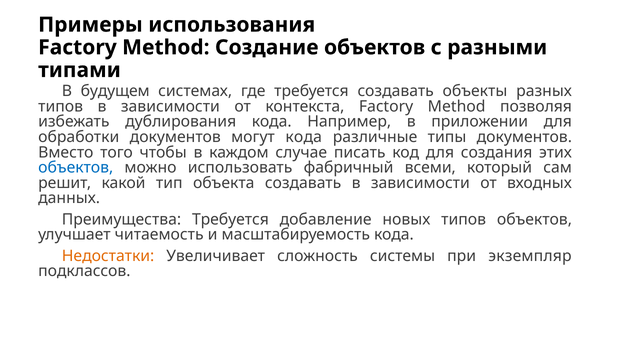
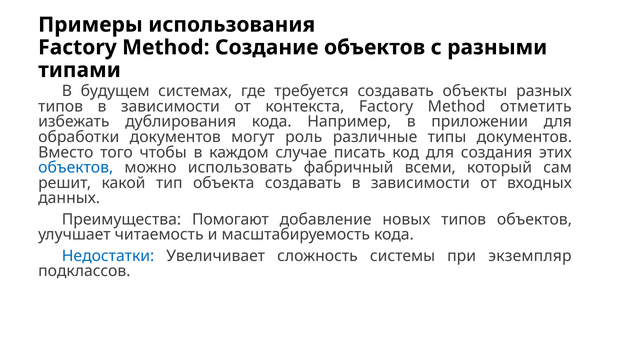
позволяя: позволяя -> отметить (536, 107)
могут кода: кода -> роль (304, 137)
Преимущества Требуется: Требуется -> Помогают (230, 220)
Недостатки colour: orange -> blue (108, 256)
